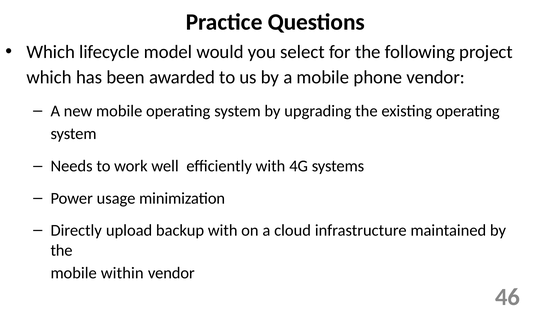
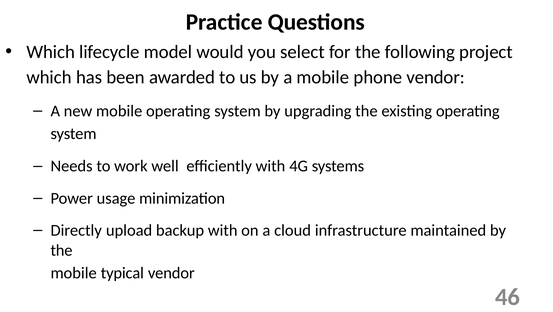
within: within -> typical (122, 273)
